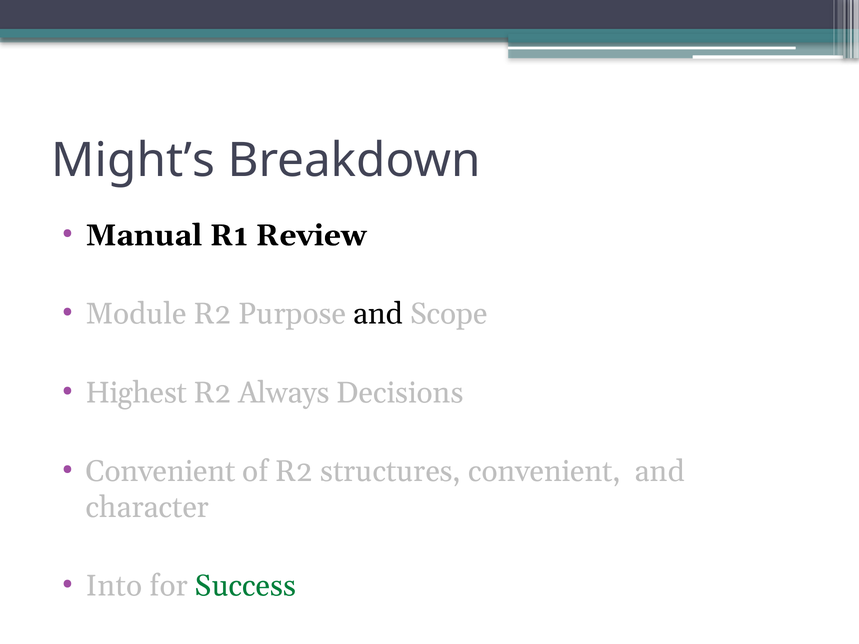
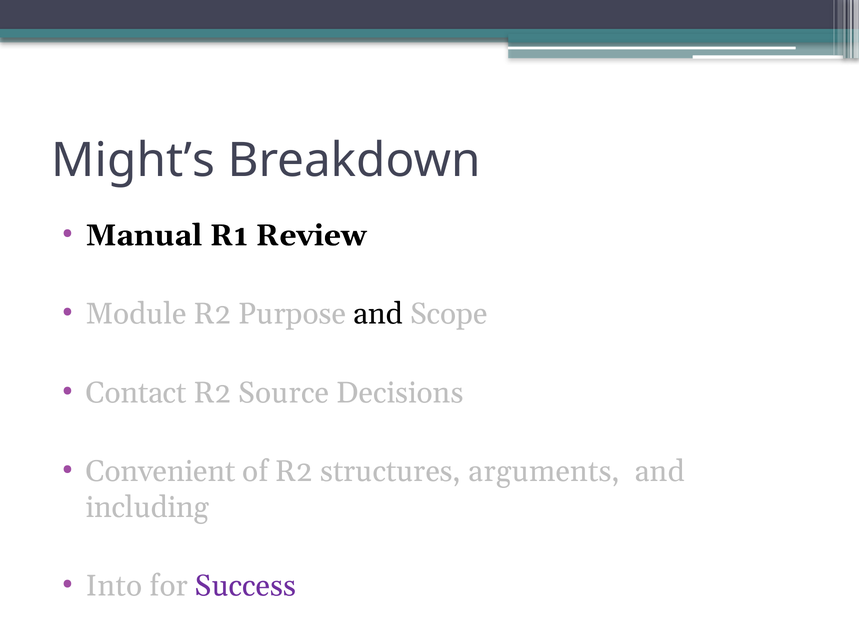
Highest: Highest -> Contact (136, 393)
Always: Always -> Source (284, 393)
structures convenient: convenient -> arguments (544, 472)
character: character -> including (147, 507)
Success colour: green -> purple (245, 586)
